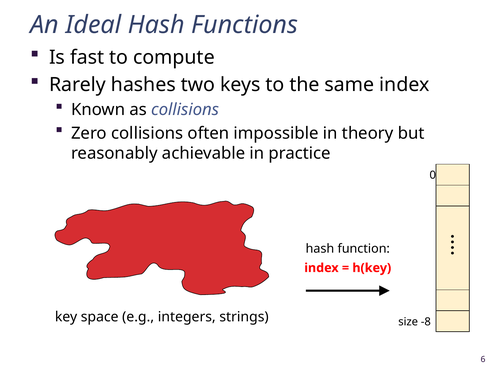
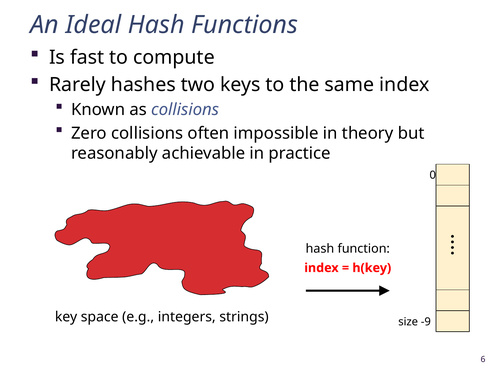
-8: -8 -> -9 (426, 322)
